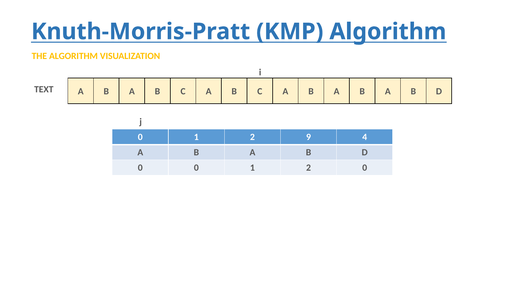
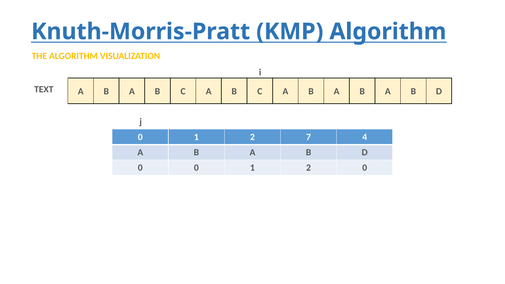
9: 9 -> 7 (309, 137)
